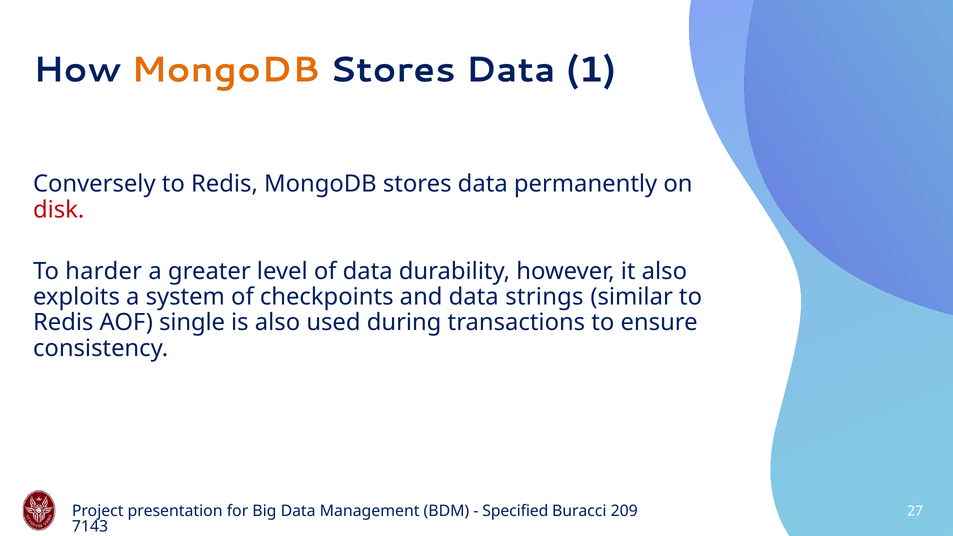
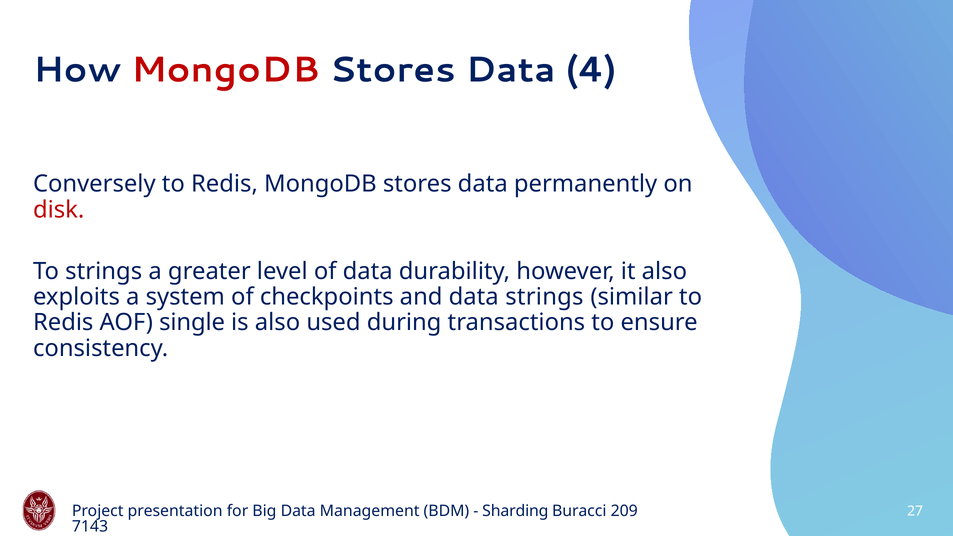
MongoDB colour: orange -> red (226, 70)
1: 1 -> 4 (591, 70)
To harder: harder -> strings (104, 271)
Specified: Specified -> Sharding (515, 511)
